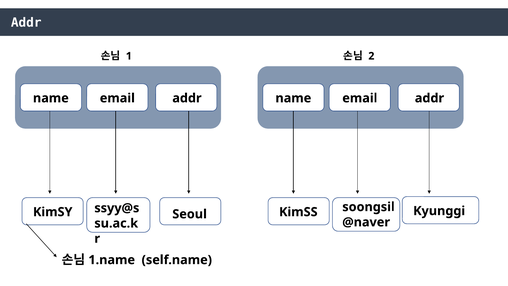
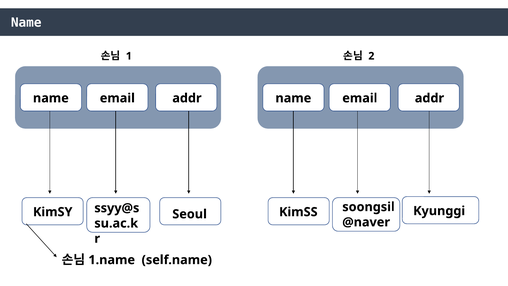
Addr: Addr -> Name (26, 23)
